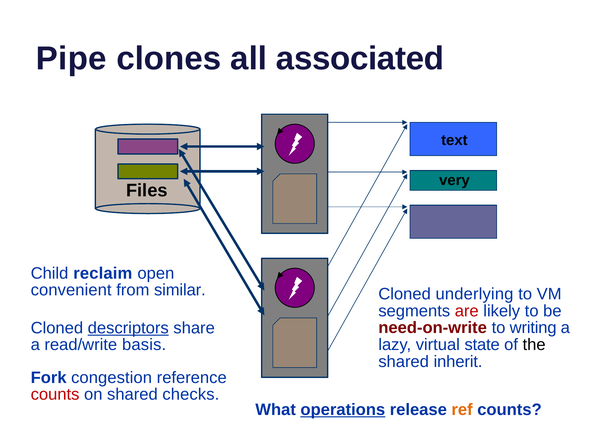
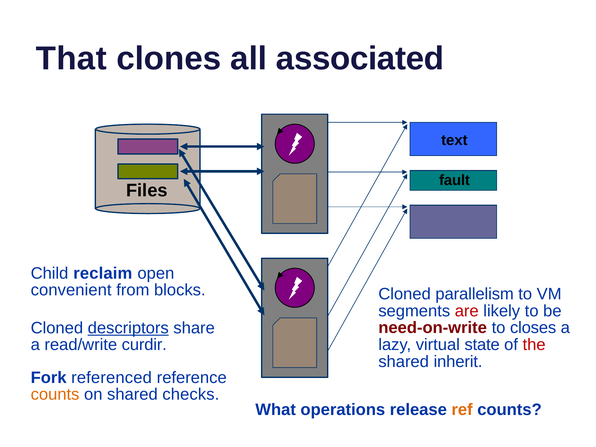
Pipe: Pipe -> That (71, 59)
very: very -> fault (455, 180)
similar: similar -> blocks (180, 290)
underlying: underlying -> parallelism (475, 294)
writing: writing -> closes (533, 328)
the colour: black -> red (534, 345)
basis: basis -> curdir (144, 345)
congestion: congestion -> referenced (112, 378)
counts colour: red -> orange (55, 394)
operations underline: present -> none (343, 410)
